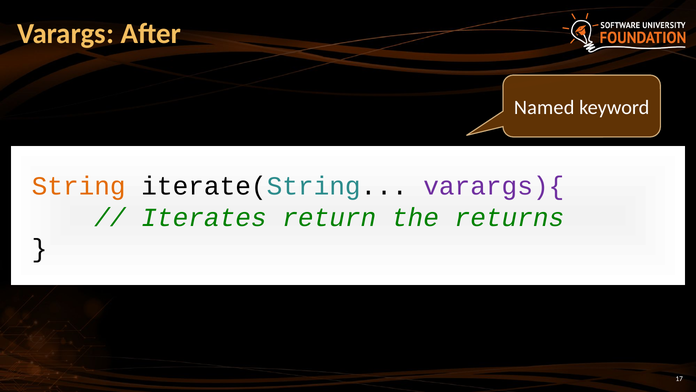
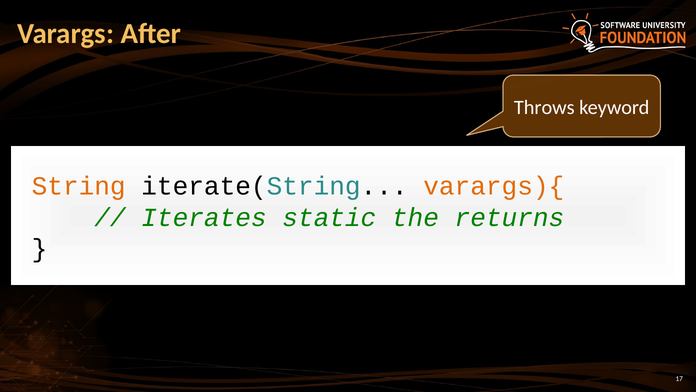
Named: Named -> Throws (544, 107)
varargs){ colour: purple -> orange (494, 186)
return: return -> static (329, 217)
